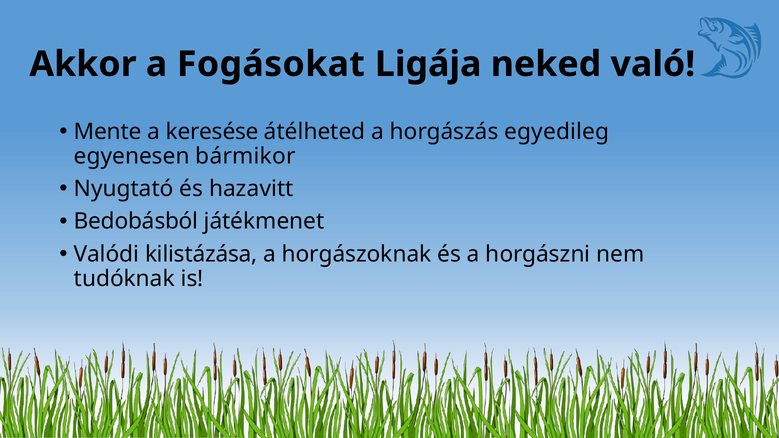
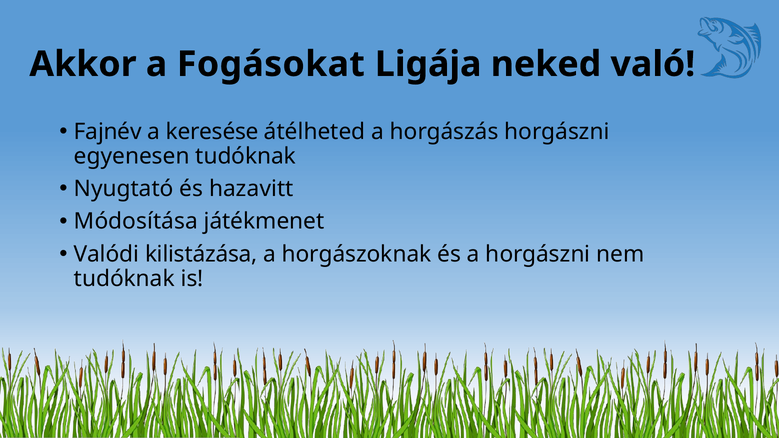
Mente: Mente -> Fajnév (108, 132)
horgászás egyedileg: egyedileg -> horgászni (557, 132)
egyenesen bármikor: bármikor -> tudóknak (246, 156)
Bedobásból: Bedobásból -> Módosítása (136, 222)
